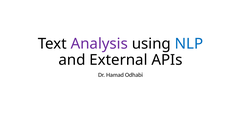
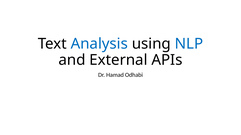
Analysis colour: purple -> blue (99, 44)
